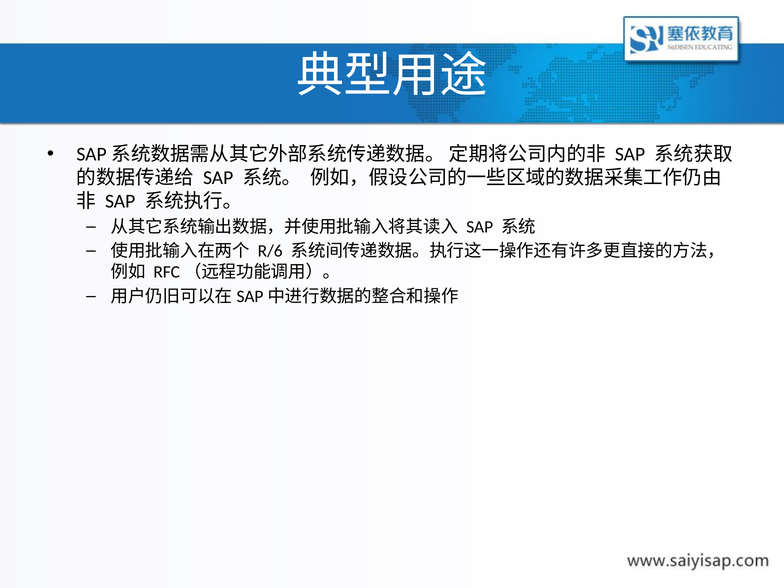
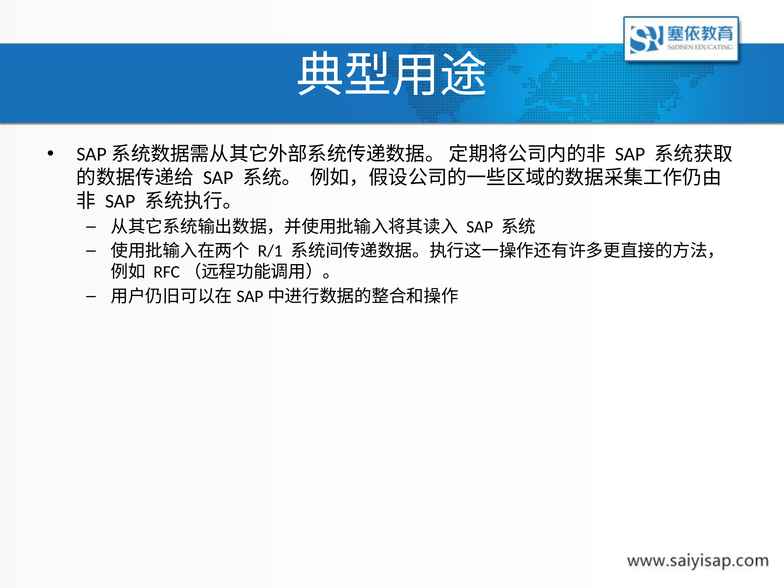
R/6: R/6 -> R/1 (270, 251)
